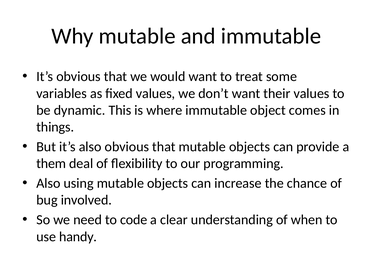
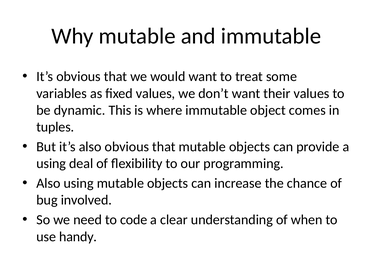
things: things -> tuples (55, 127)
them: them -> using (51, 163)
